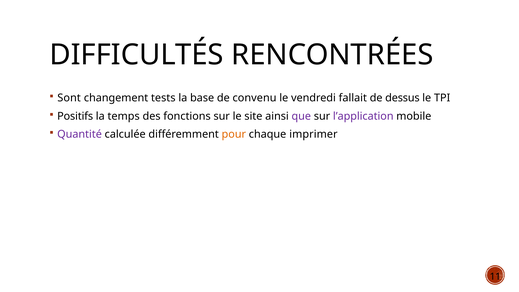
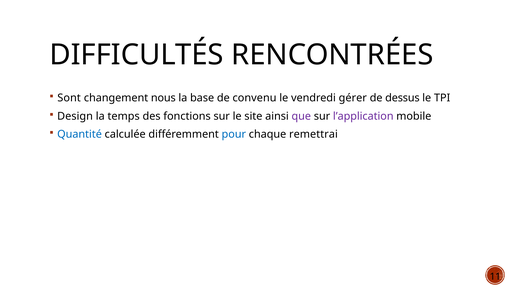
tests: tests -> nous (163, 98)
fallait: fallait -> gérer (353, 98)
Positifs: Positifs -> Design (75, 116)
Quantité colour: purple -> blue (80, 134)
pour colour: orange -> blue (234, 134)
imprimer: imprimer -> remettrai (313, 134)
